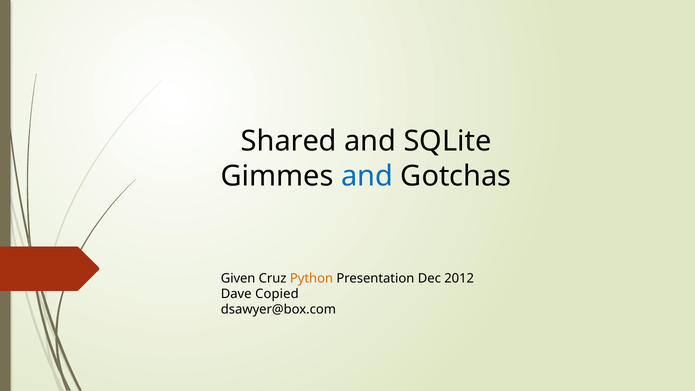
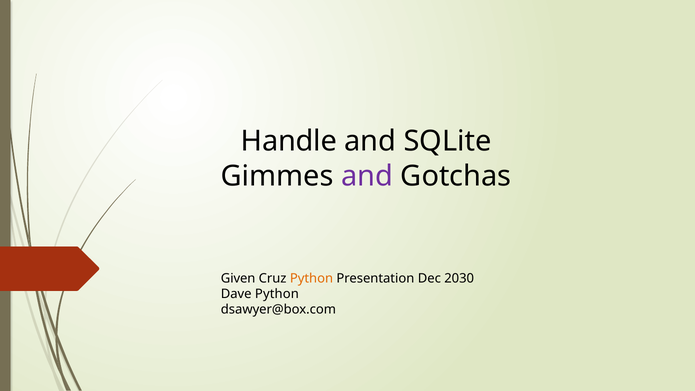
Shared: Shared -> Handle (289, 141)
and colour: blue -> purple (367, 176)
2012: 2012 -> 2030 (459, 278)
Dave Copied: Copied -> Python (277, 294)
